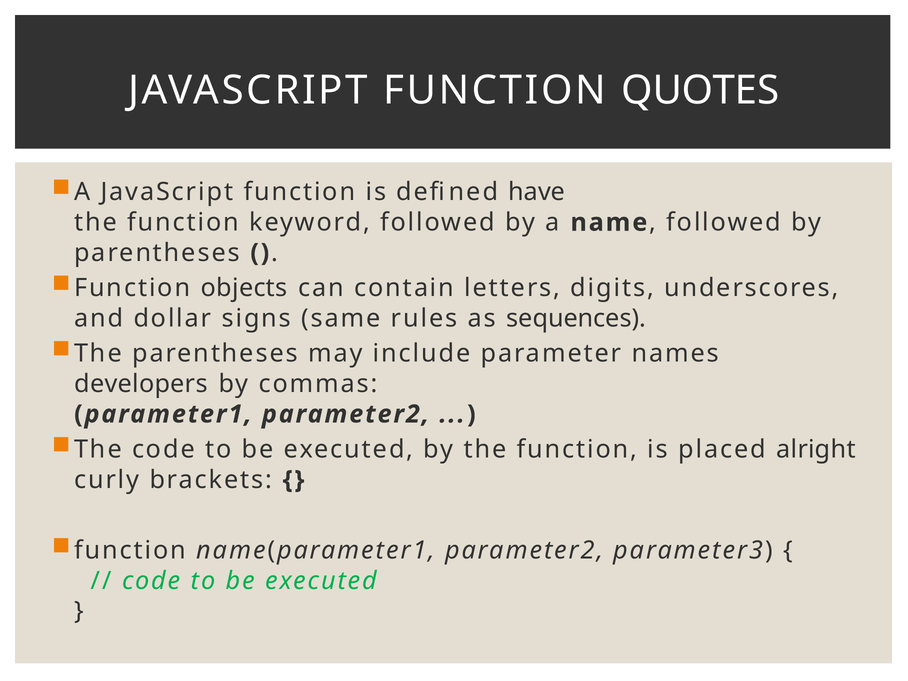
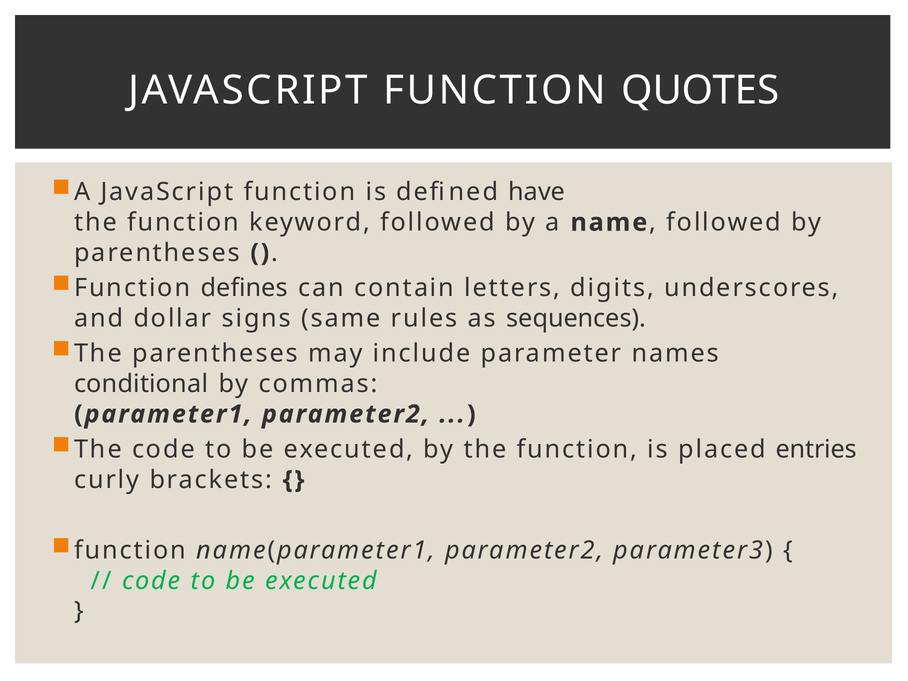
objects: objects -> defines (244, 288)
developers: developers -> conditional (141, 384)
alright: alright -> entries (816, 449)
